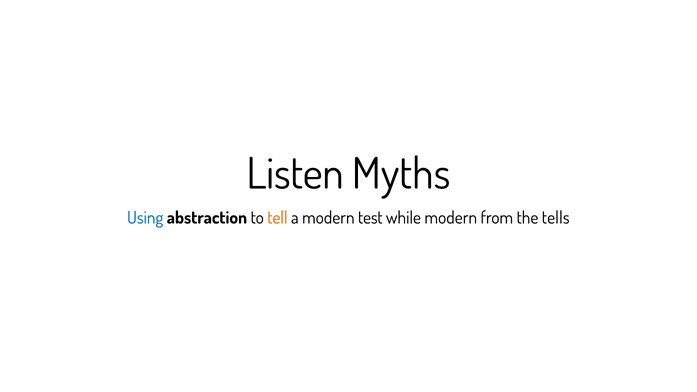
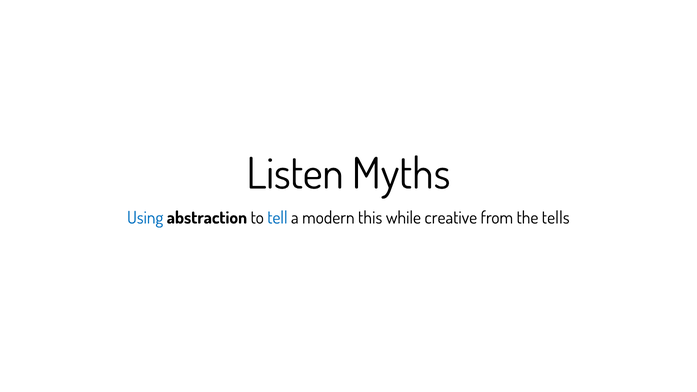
tell colour: orange -> blue (277, 218)
test: test -> this (370, 218)
while modern: modern -> creative (451, 218)
